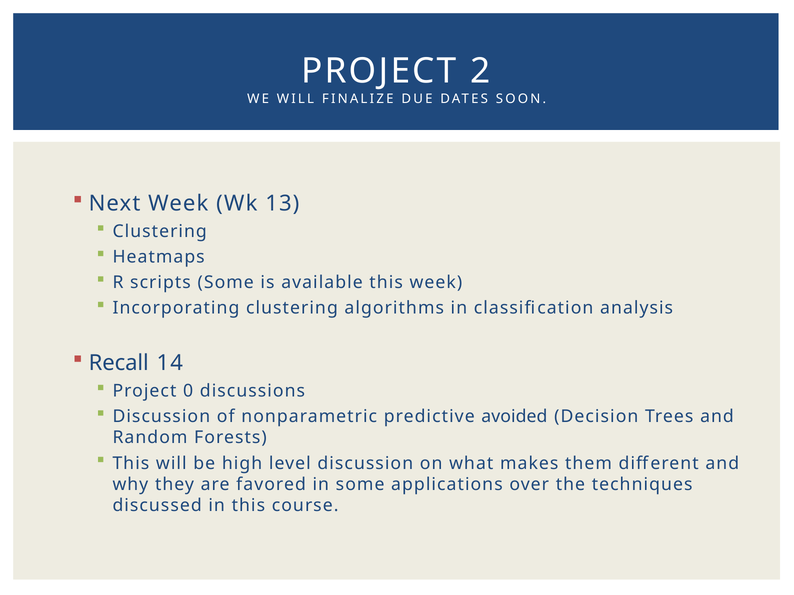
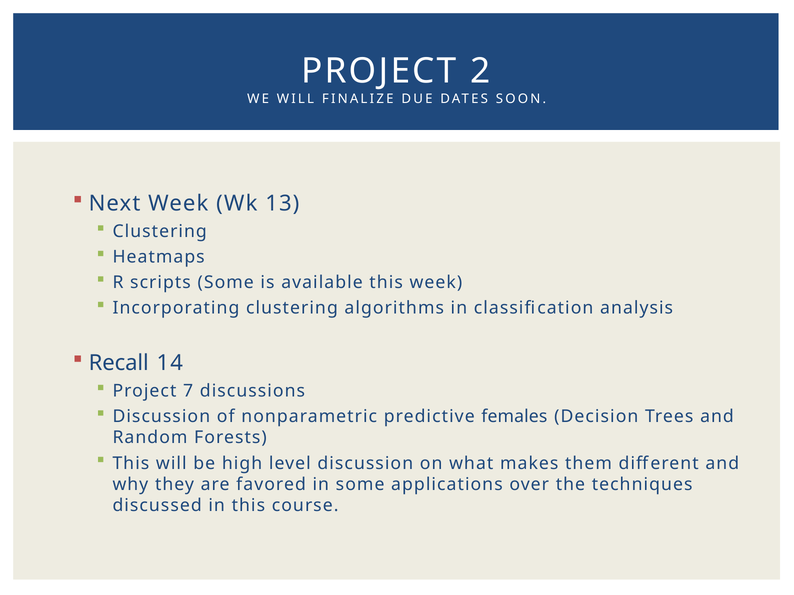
0: 0 -> 7 (188, 391)
avoided: avoided -> females (514, 417)
